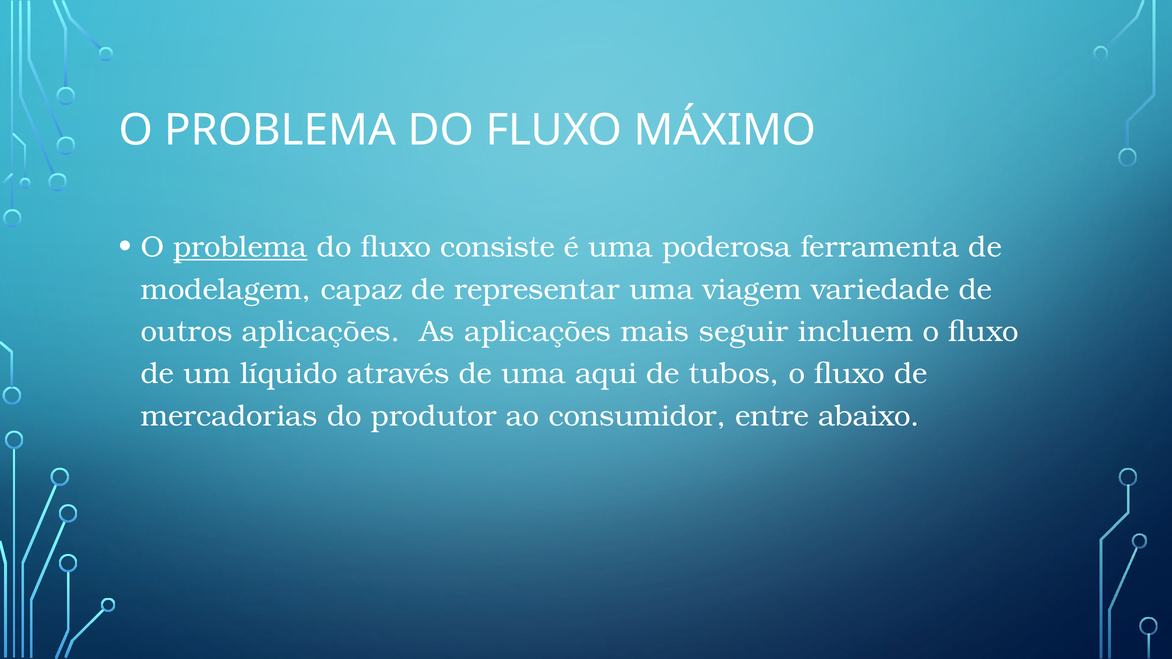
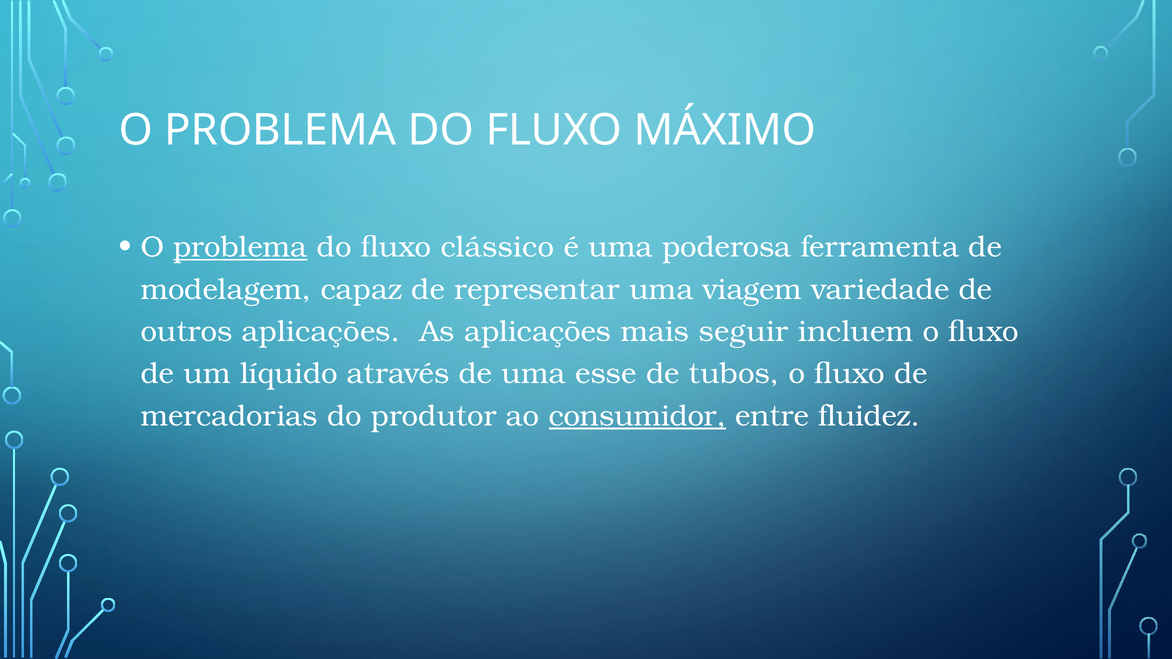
consiste: consiste -> clássico (497, 247)
aqui: aqui -> esse (606, 374)
consumidor underline: none -> present (637, 416)
abaixo: abaixo -> fluidez (869, 416)
